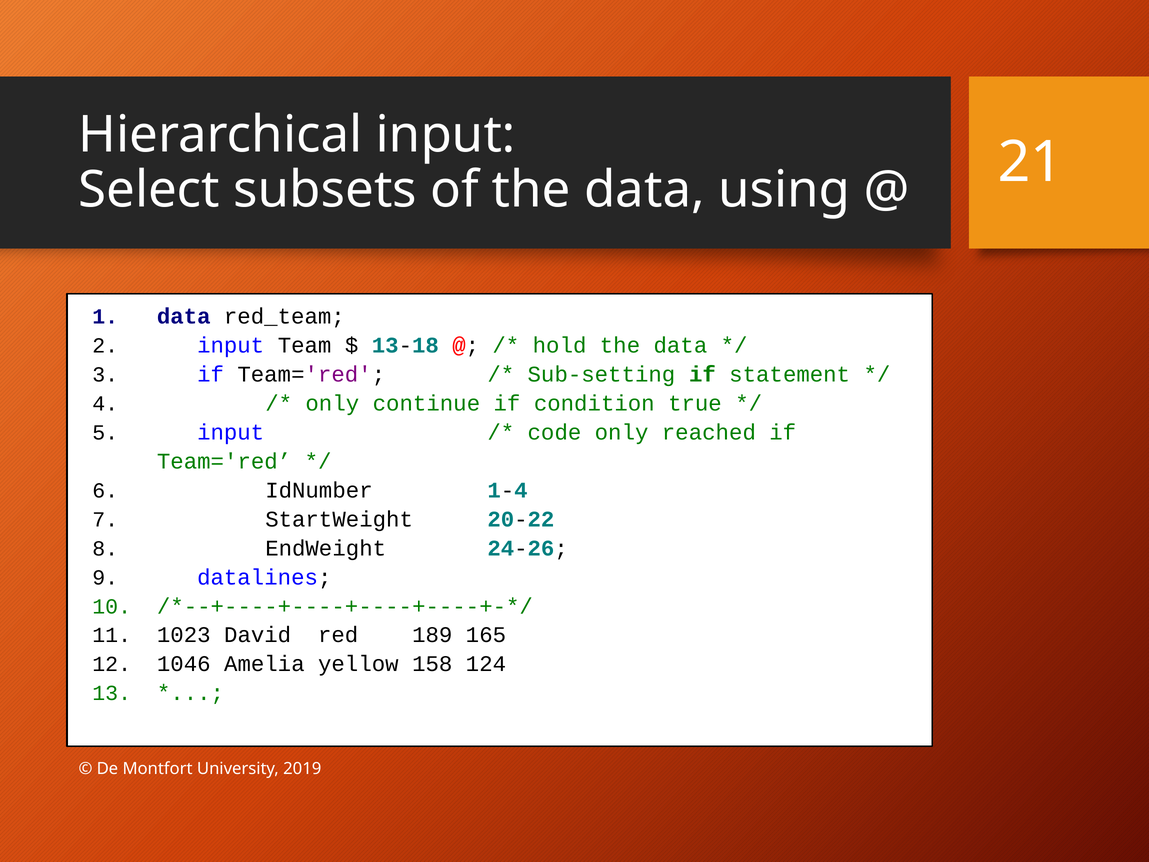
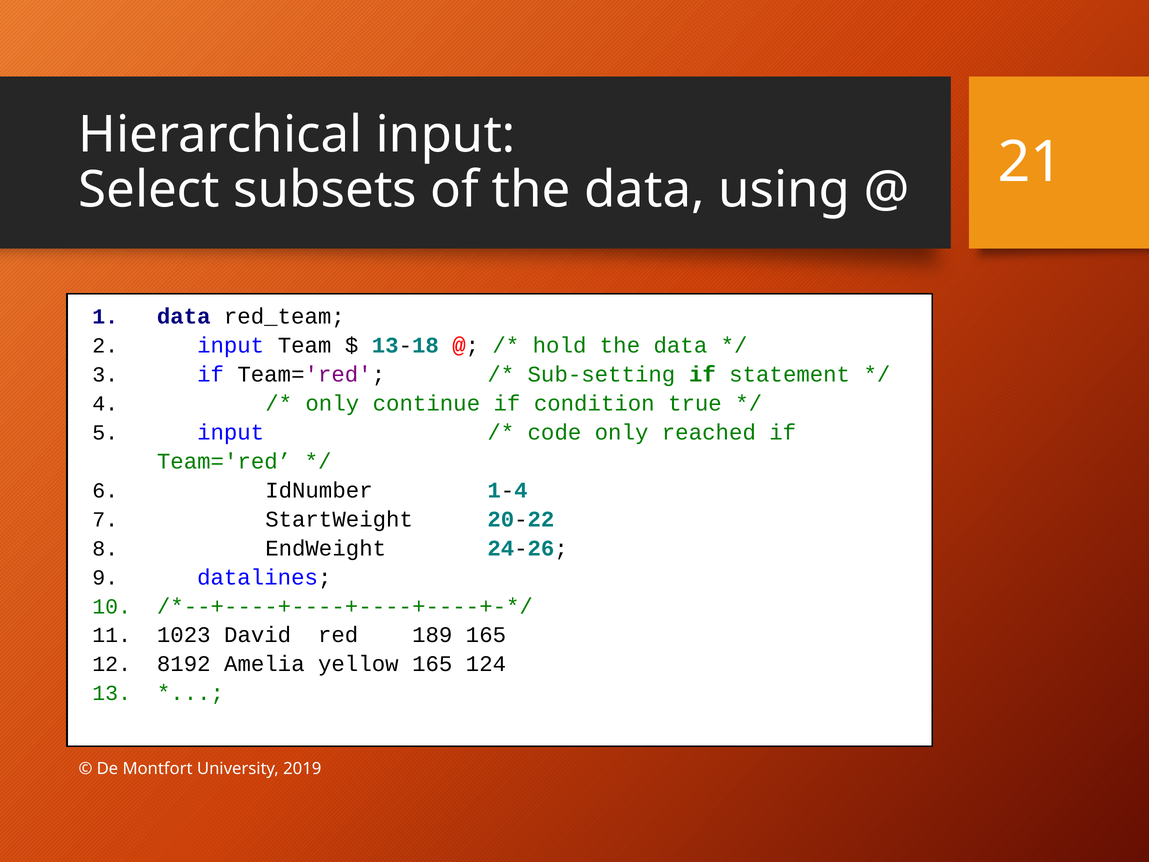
1046: 1046 -> 8192 (184, 664)
yellow 158: 158 -> 165 (432, 664)
